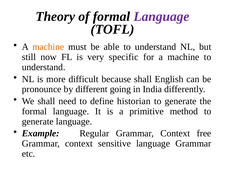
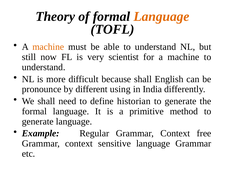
Language colour: purple -> orange (161, 16)
specific: specific -> scientist (124, 57)
going: going -> using (120, 89)
